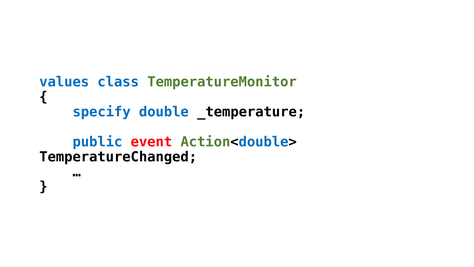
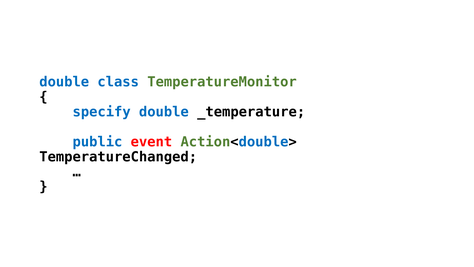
values: values -> double (64, 82)
